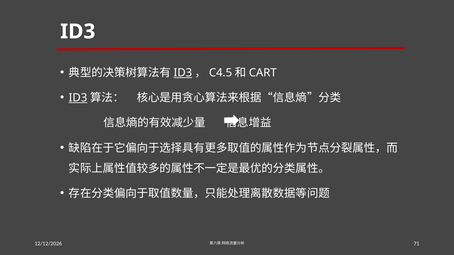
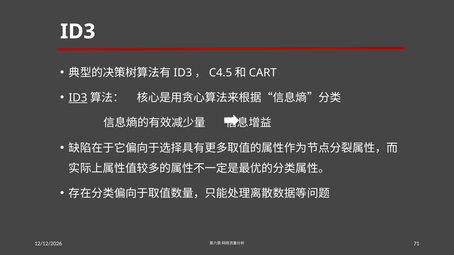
ID3 underline: present -> none (183, 73)
